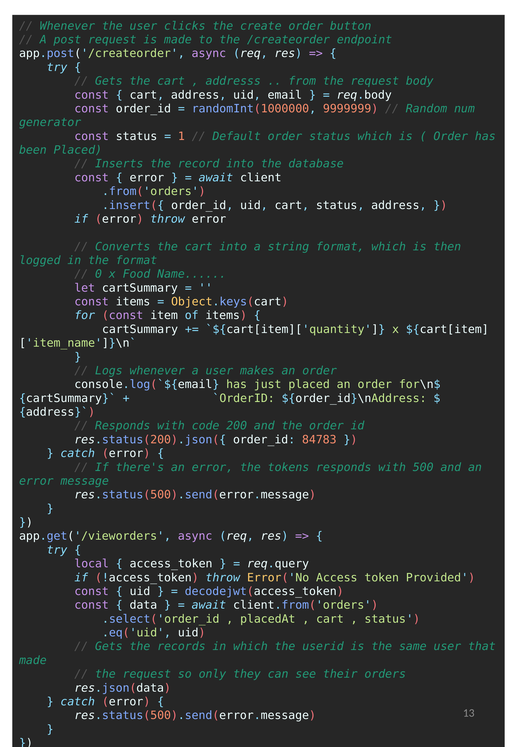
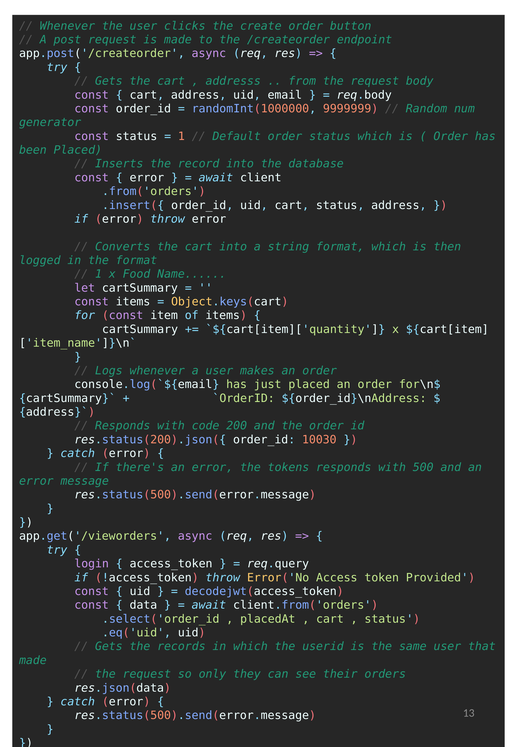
0: 0 -> 1 (98, 274)
84783: 84783 -> 10030 (319, 440)
local: local -> login (92, 564)
